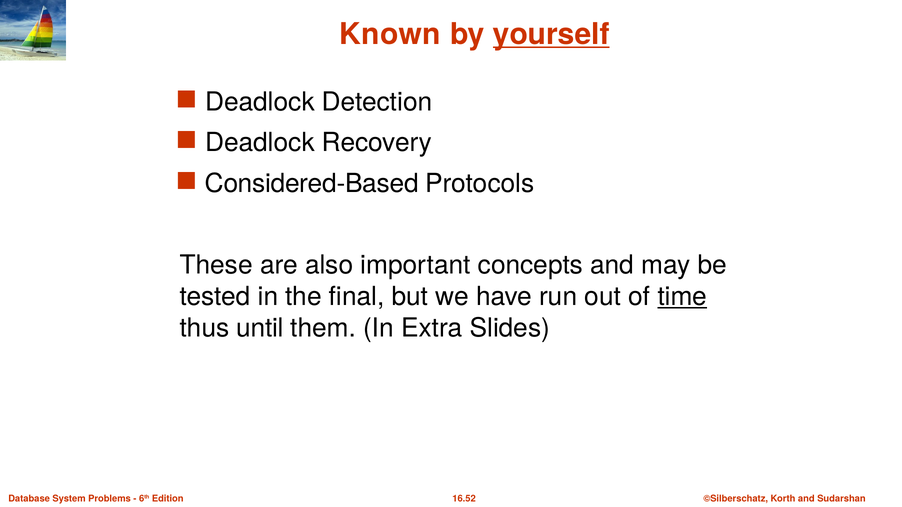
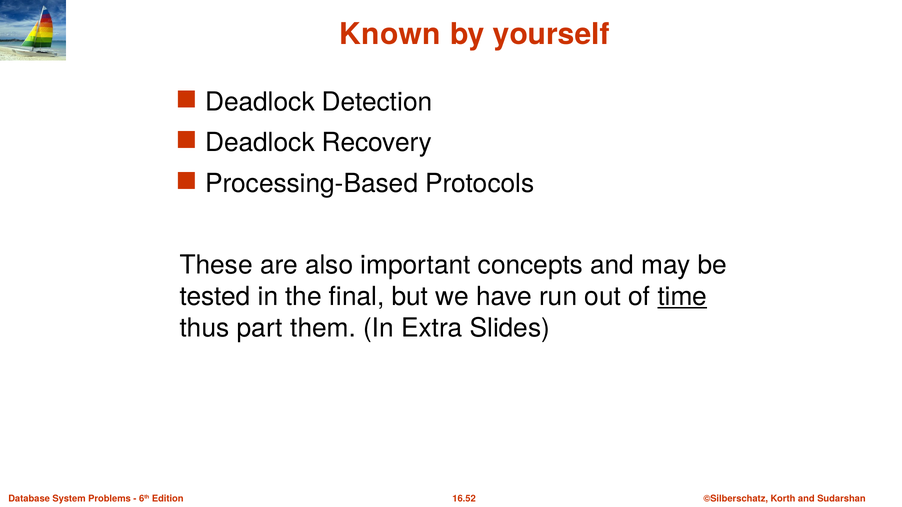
yourself underline: present -> none (551, 34)
Considered-Based: Considered-Based -> Processing-Based (312, 184)
until: until -> part (260, 328)
